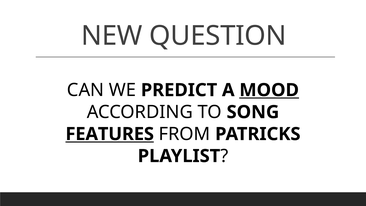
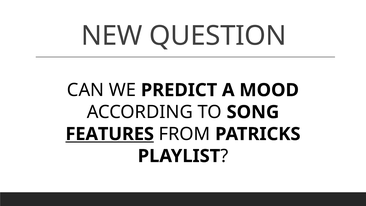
MOOD underline: present -> none (269, 90)
